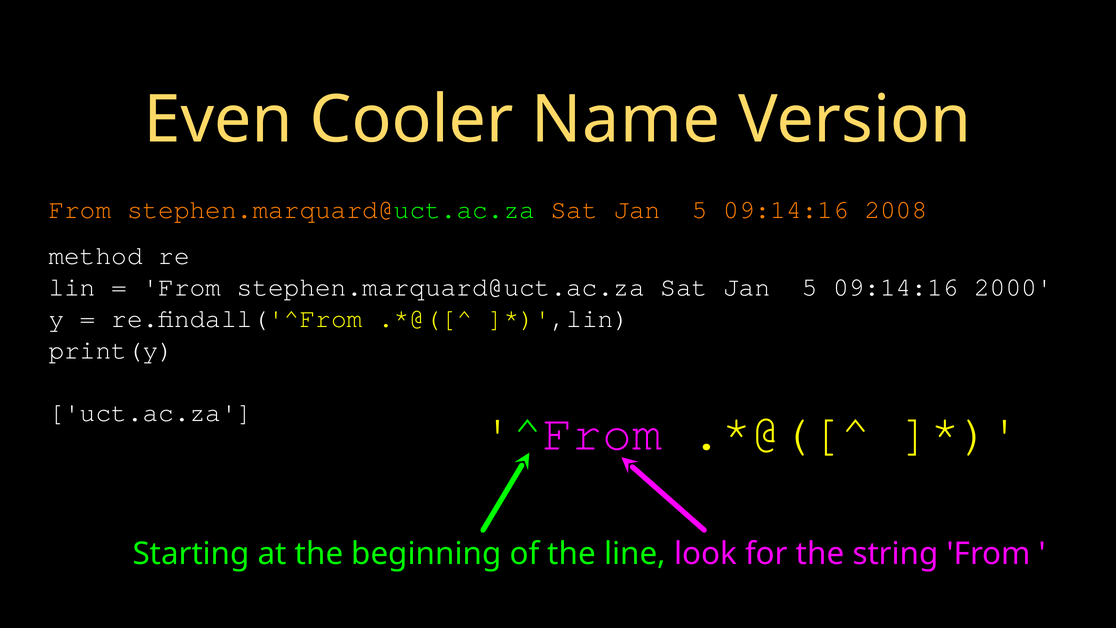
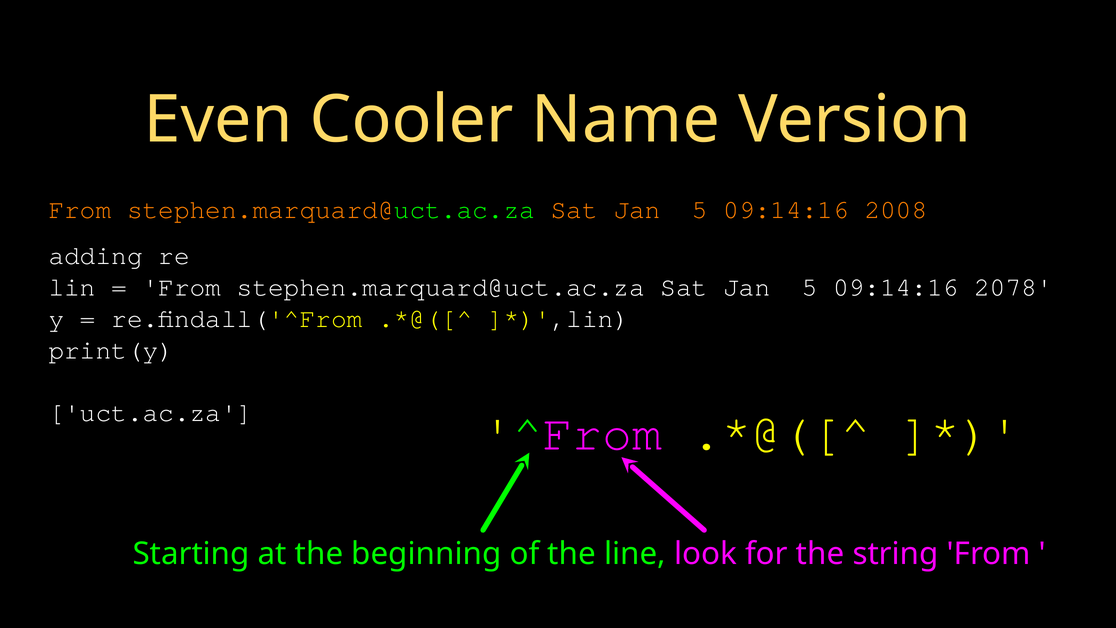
method: method -> adding (96, 256)
2000: 2000 -> 2078 (1013, 287)
